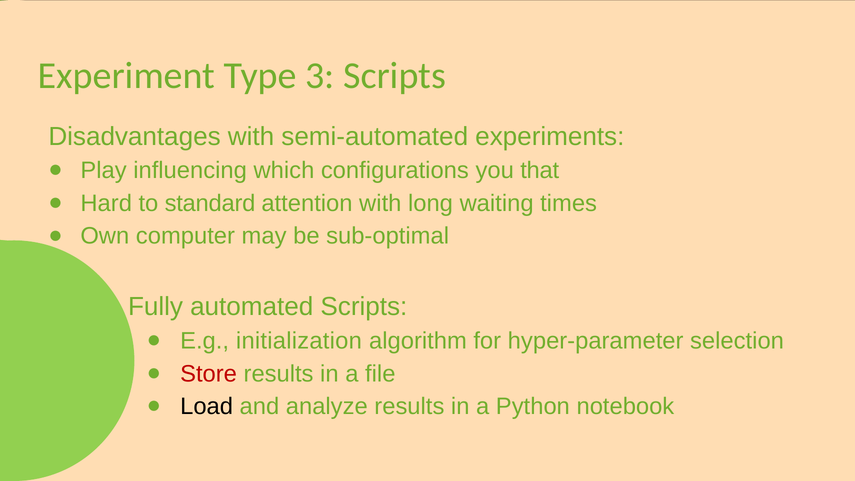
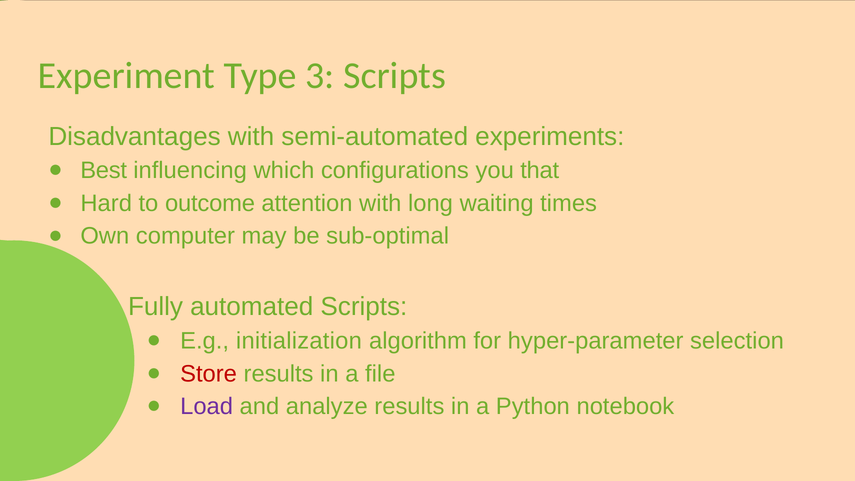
Play: Play -> Best (104, 170)
standard: standard -> outcome (210, 203)
Load colour: black -> purple (207, 406)
